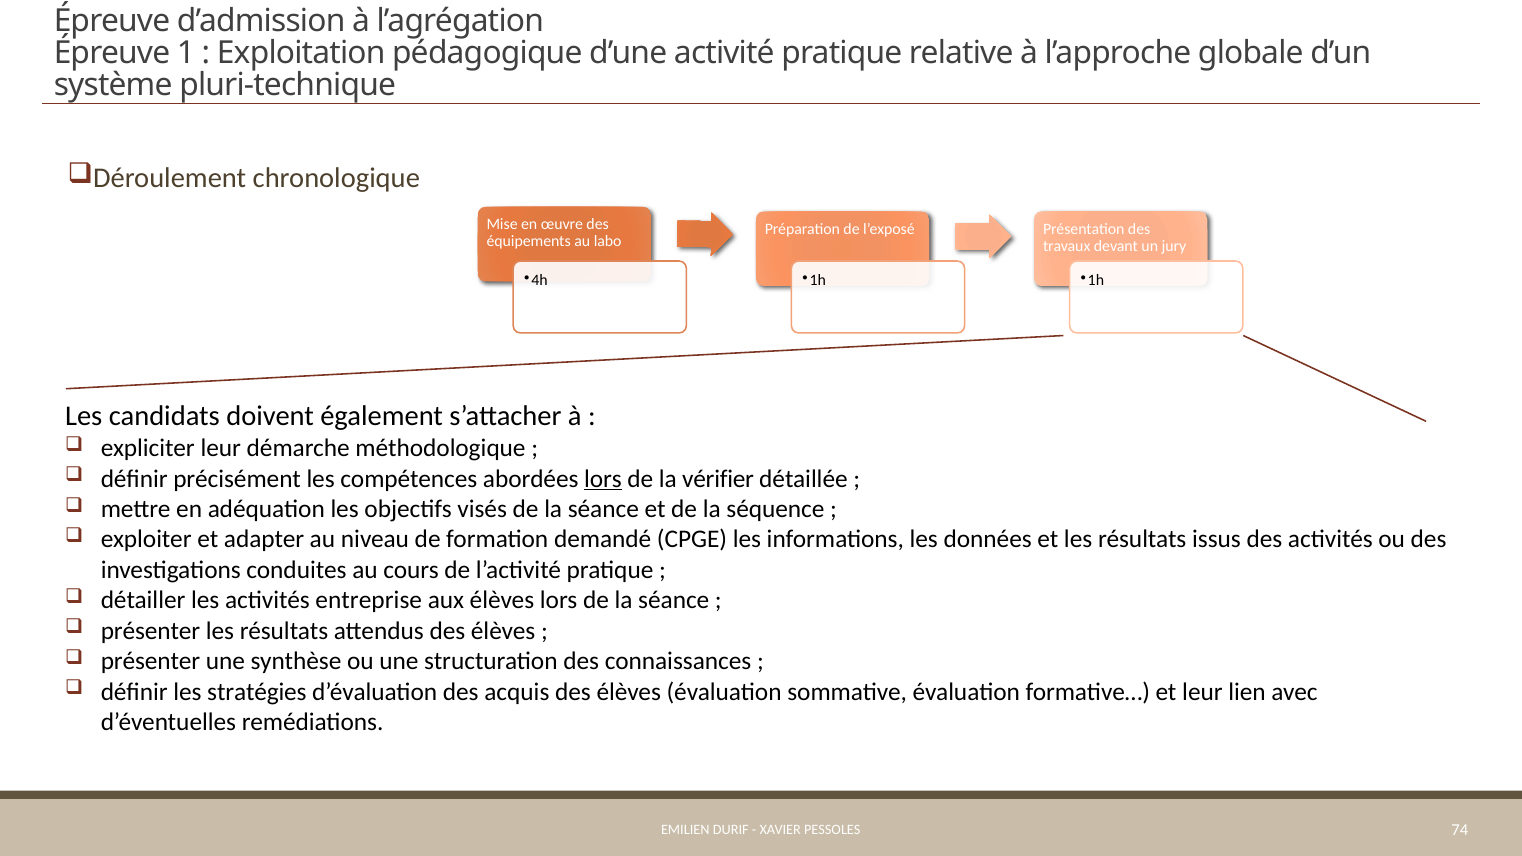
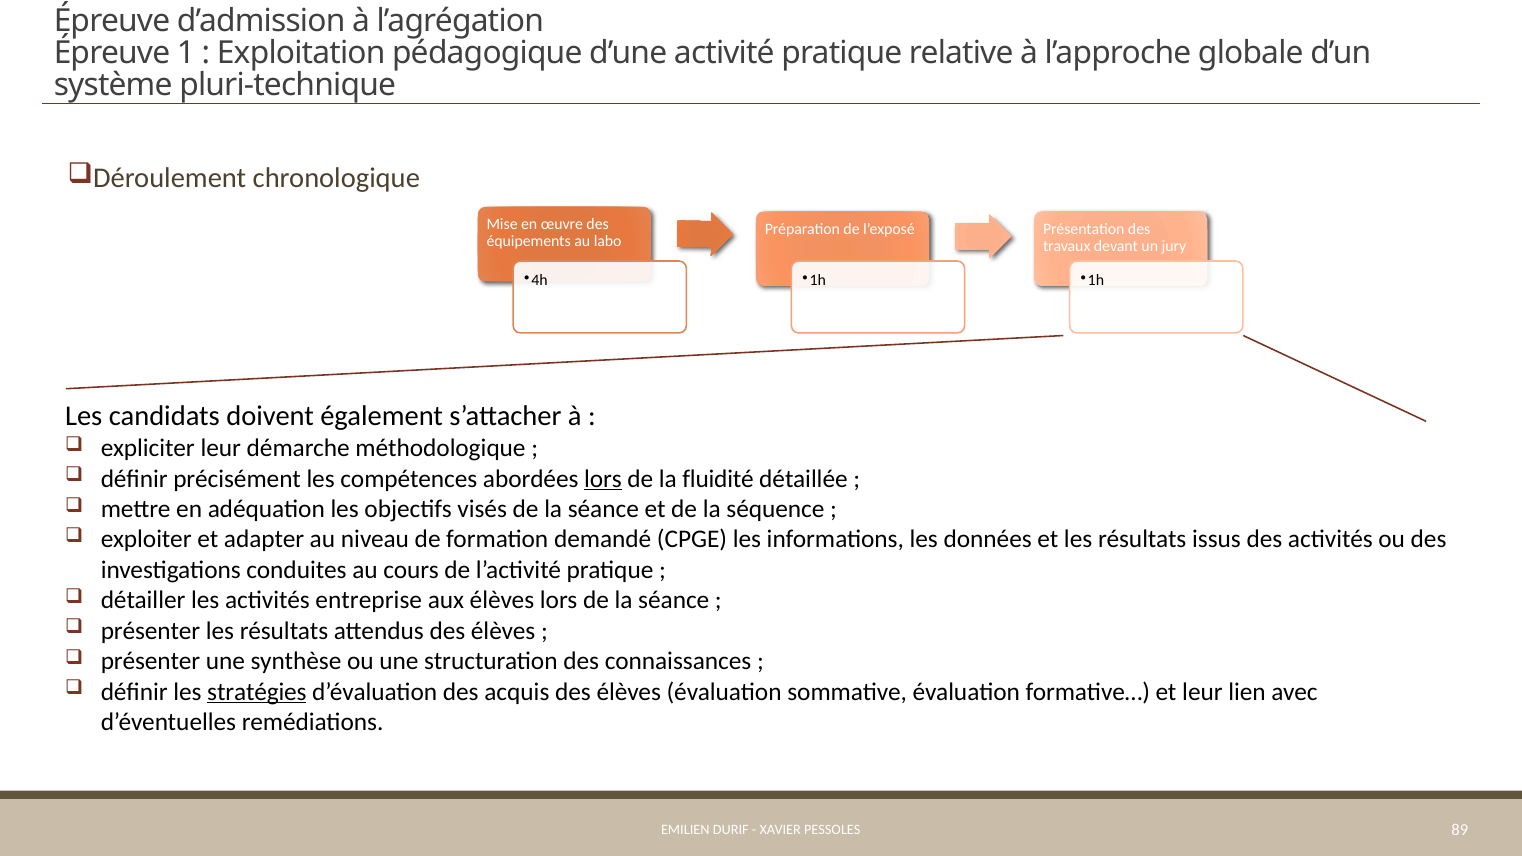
vérifier: vérifier -> fluidité (718, 479)
stratégies underline: none -> present (257, 692)
74: 74 -> 89 (1460, 830)
